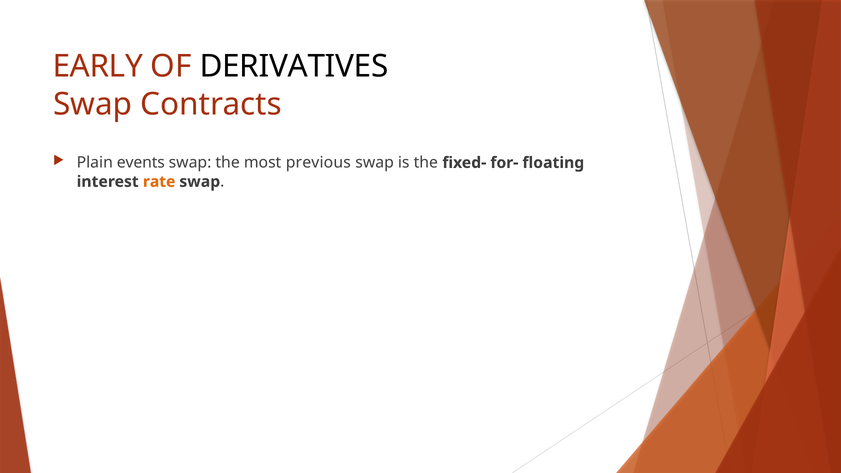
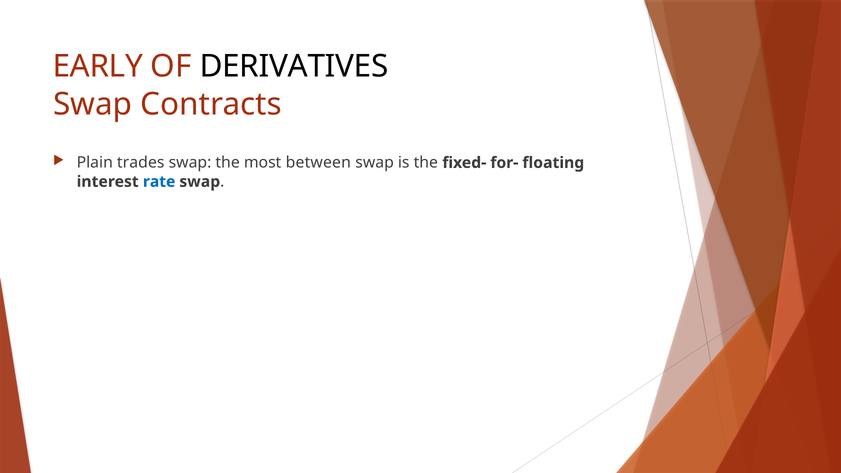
events: events -> trades (141, 163)
previous: previous -> between (318, 163)
rate colour: orange -> blue (159, 182)
